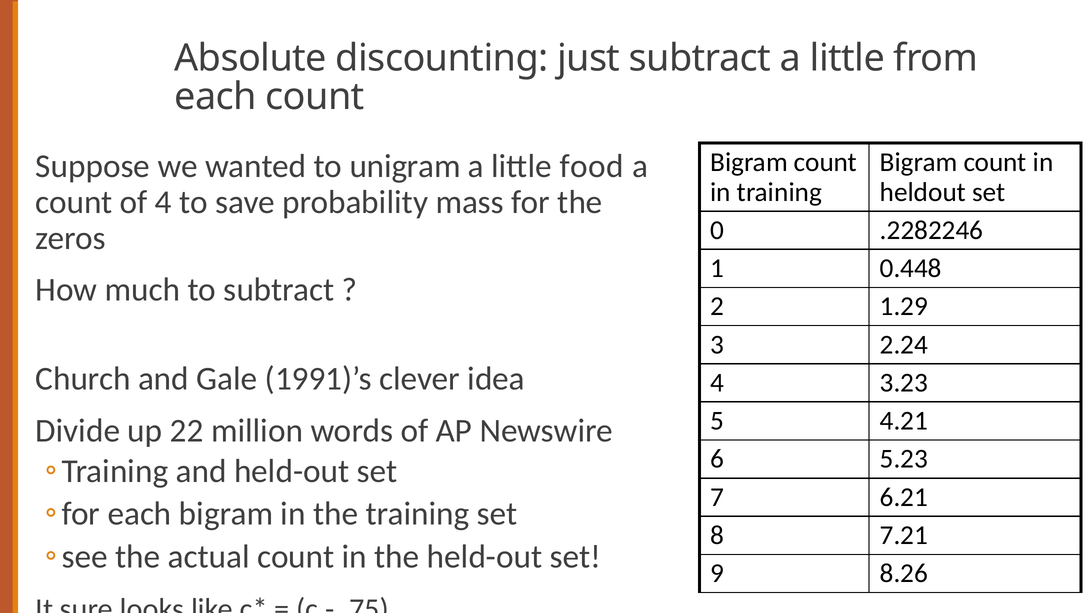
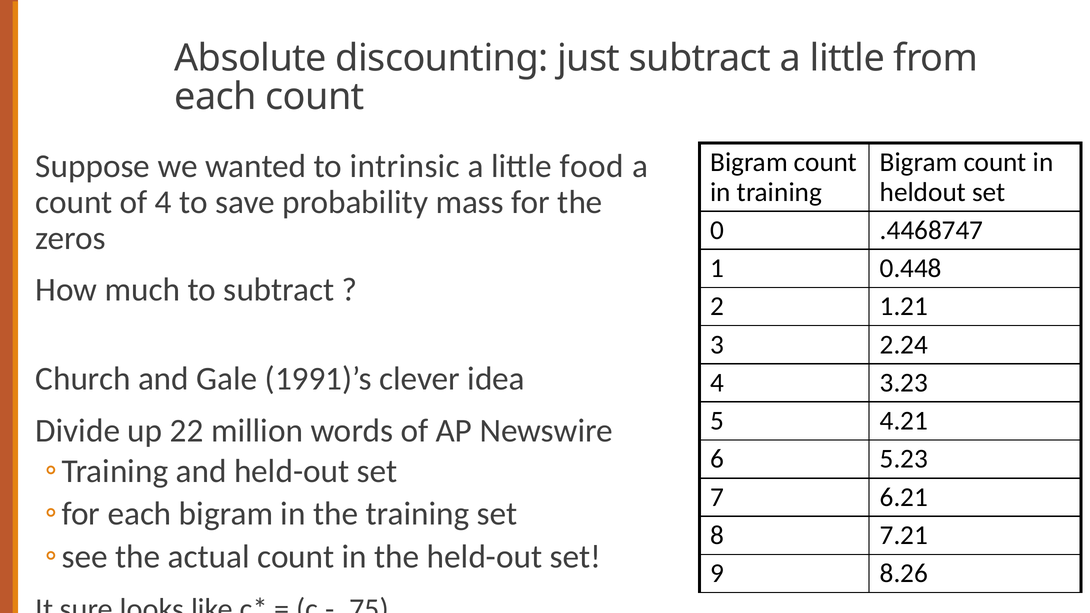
unigram: unigram -> intrinsic (405, 166)
.2282246: .2282246 -> .4468747 (932, 230)
1.29: 1.29 -> 1.21 (904, 307)
